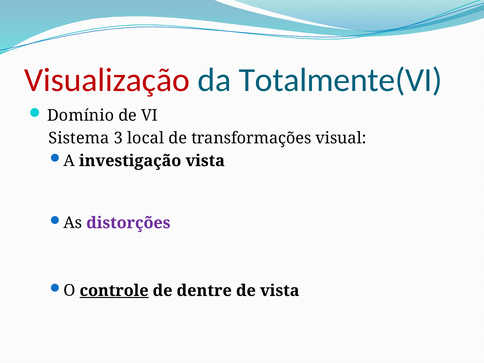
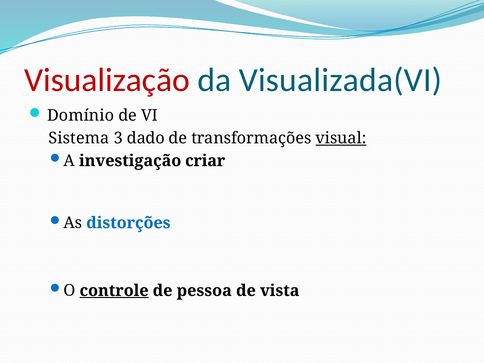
Totalmente(VI: Totalmente(VI -> Visualizada(VI (340, 80)
local: local -> dado (146, 138)
visual underline: none -> present (341, 138)
investigação vista: vista -> criar (205, 161)
distorções colour: purple -> blue (128, 223)
dentre: dentre -> pessoa (204, 291)
